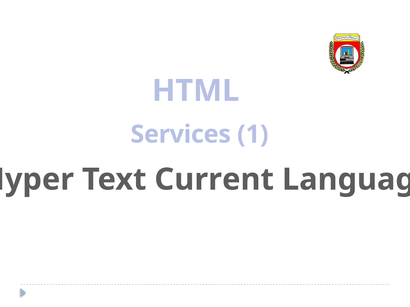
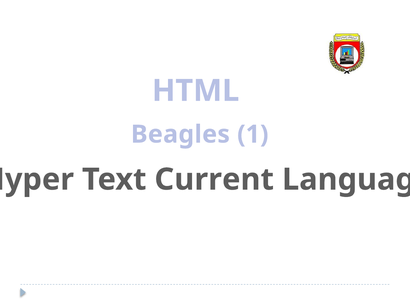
Services: Services -> Beagles (180, 135)
